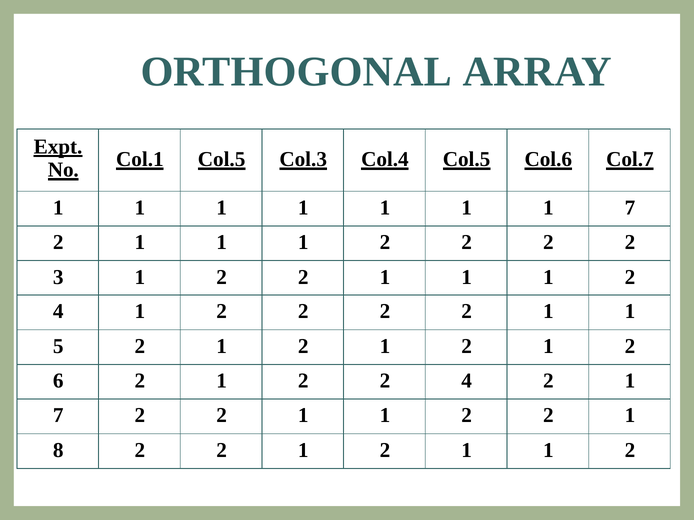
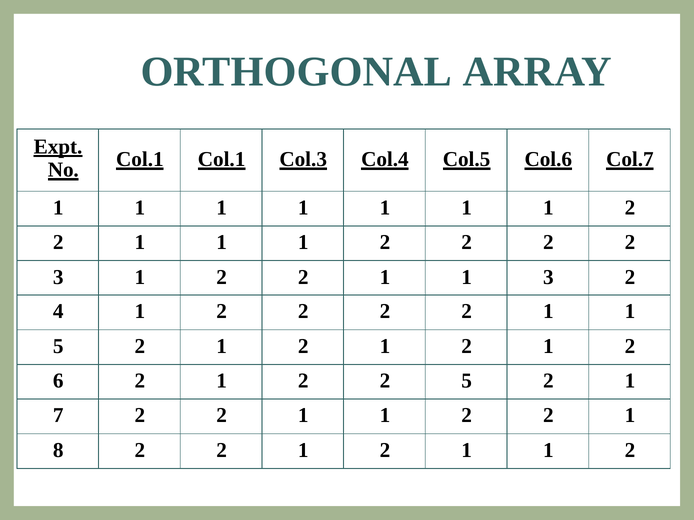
Col.1 Col.5: Col.5 -> Col.1 (222, 159)
7: 7 -> 2 (630, 208)
1: 1 -> 3 (548, 277)
2 2 4: 4 -> 5 (467, 381)
